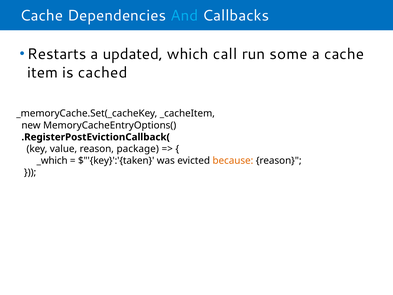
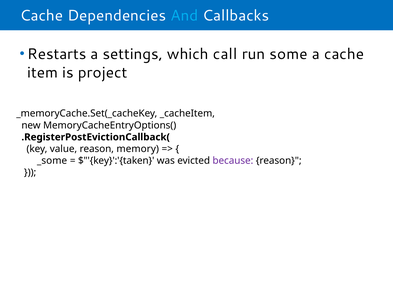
updated: updated -> settings (133, 54)
cached: cached -> project (103, 72)
package: package -> memory (138, 149)
_which: _which -> _some (52, 161)
because colour: orange -> purple (233, 161)
